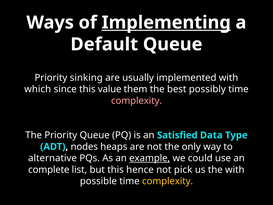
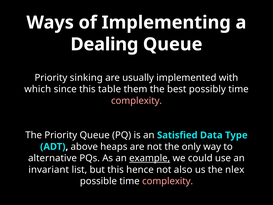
Implementing underline: present -> none (166, 23)
Default: Default -> Dealing (104, 44)
value: value -> table (110, 89)
nodes: nodes -> above (84, 147)
complete: complete -> invariant (49, 169)
pick: pick -> also (183, 169)
the with: with -> nlex (235, 169)
complexity colour: yellow -> pink (168, 181)
